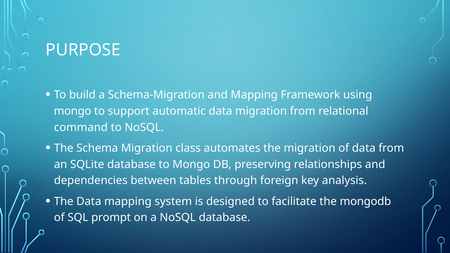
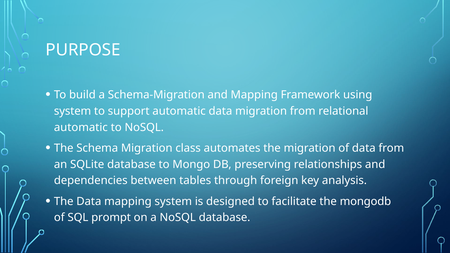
mongo: mongo -> system (73, 111)
command: command -> automatic (81, 127)
